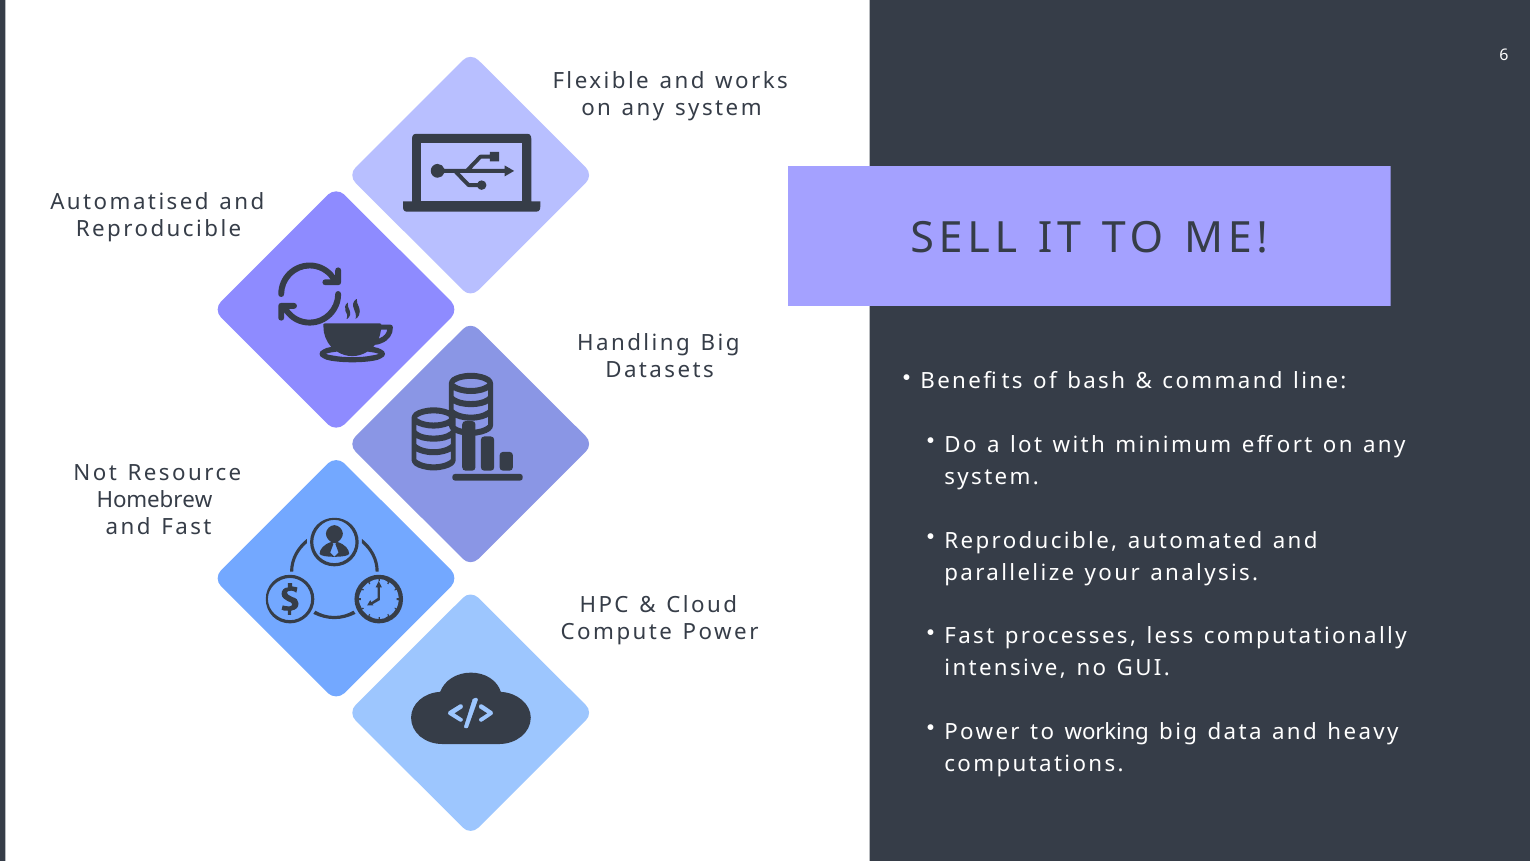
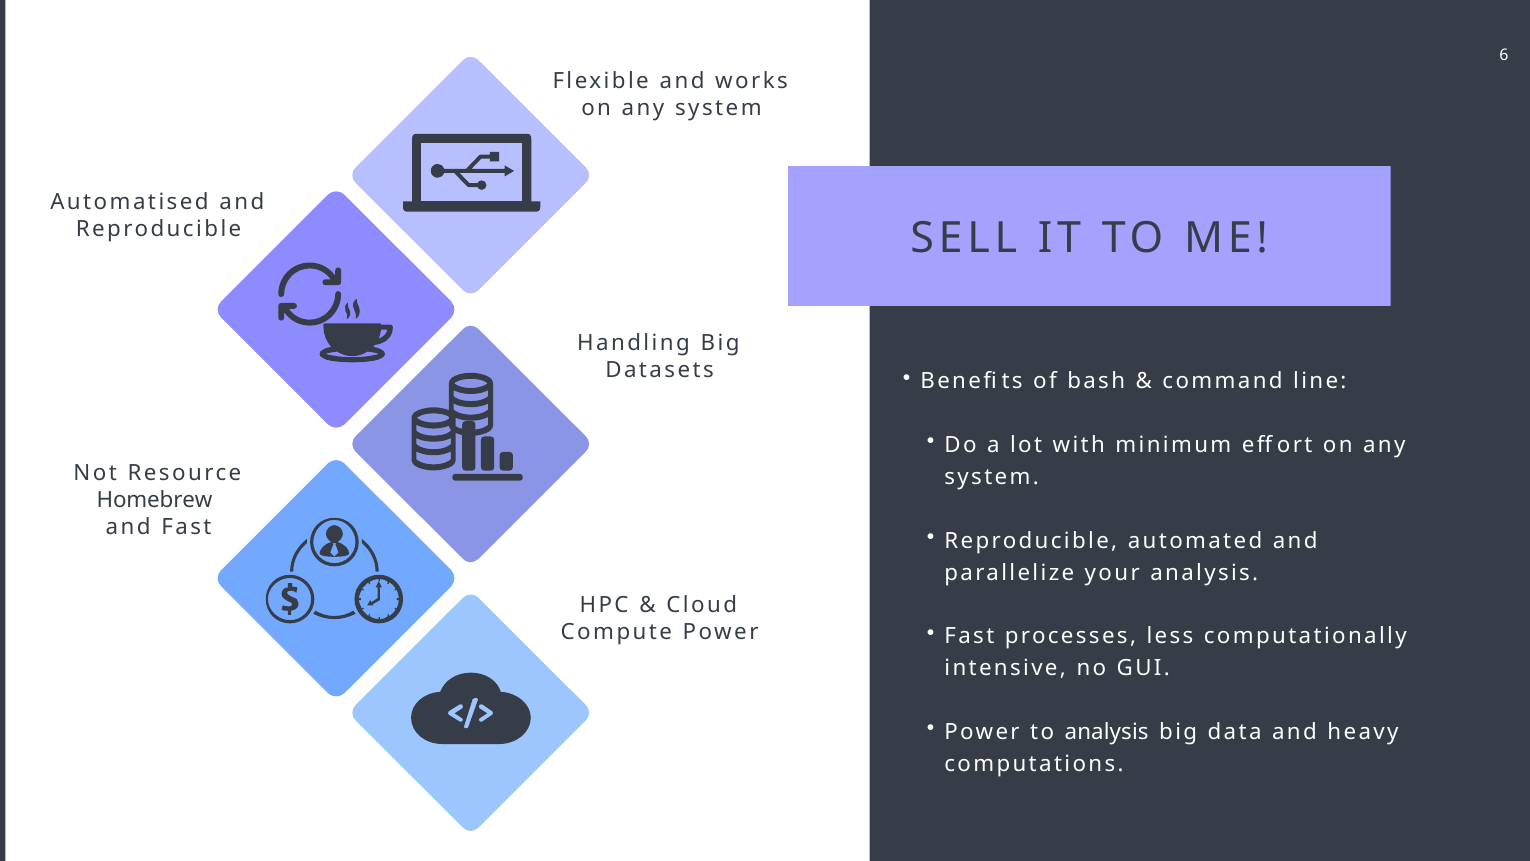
to working: working -> analysis (1107, 732)
